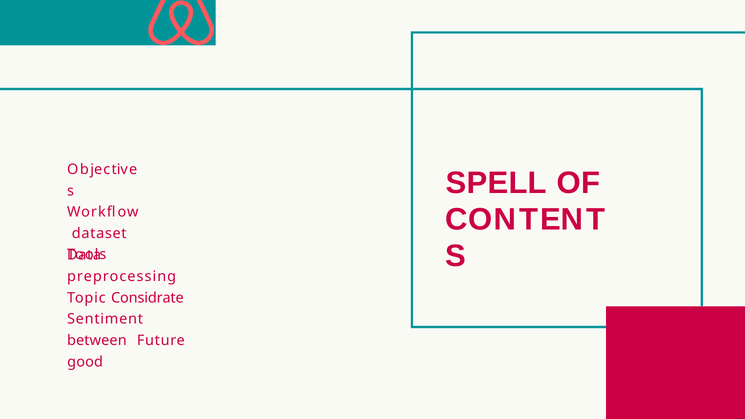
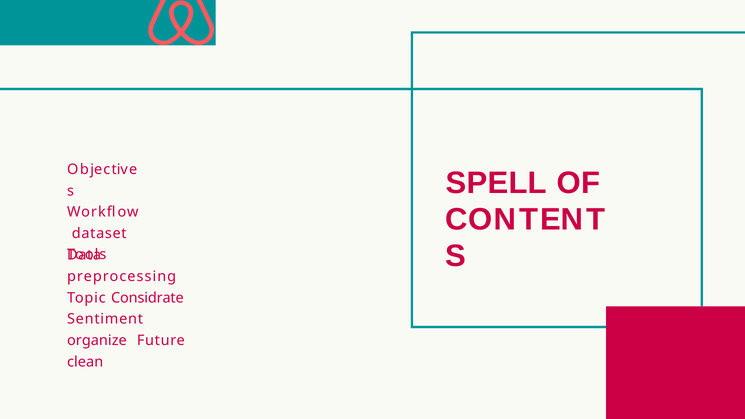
between: between -> organize (97, 341)
good: good -> clean (85, 362)
